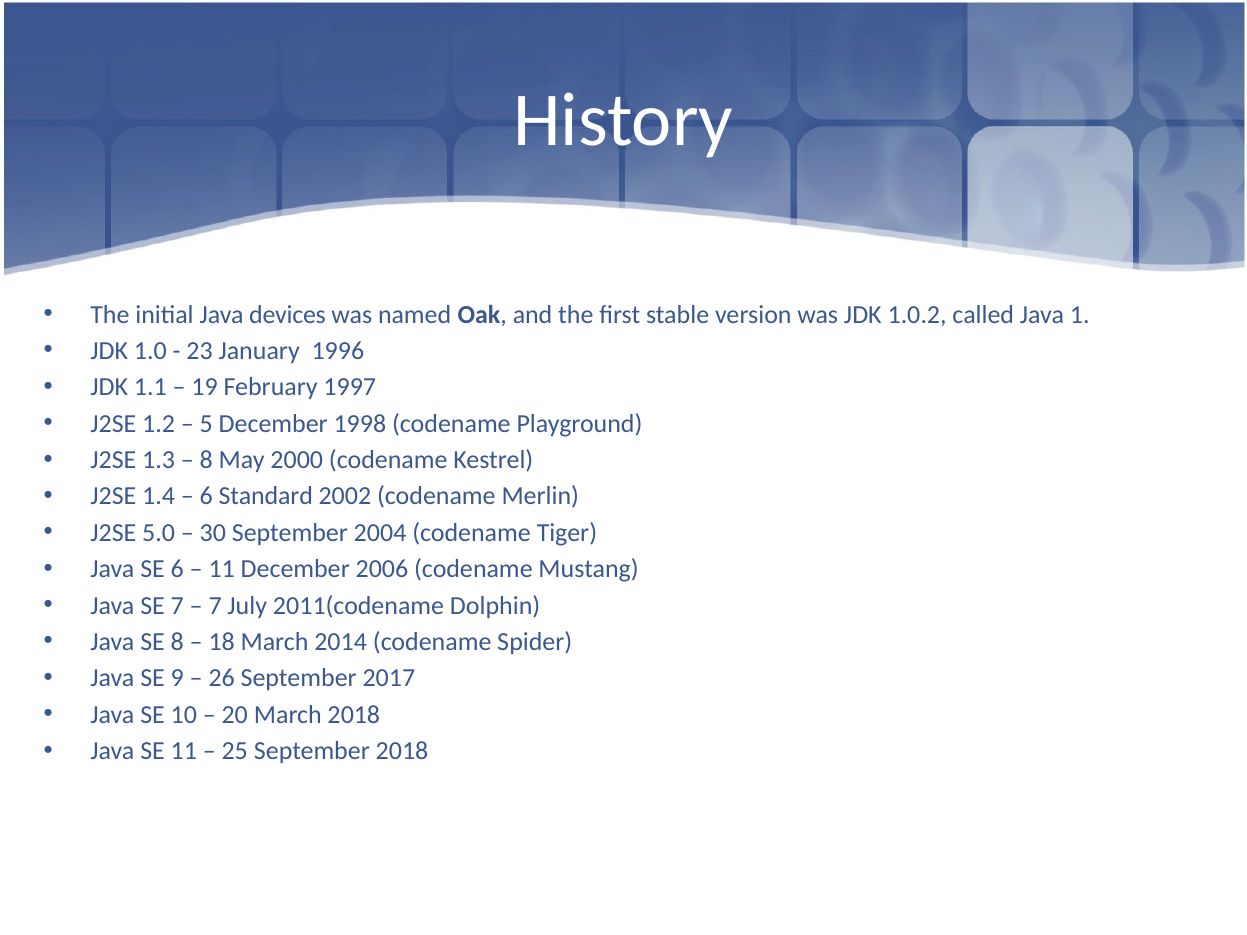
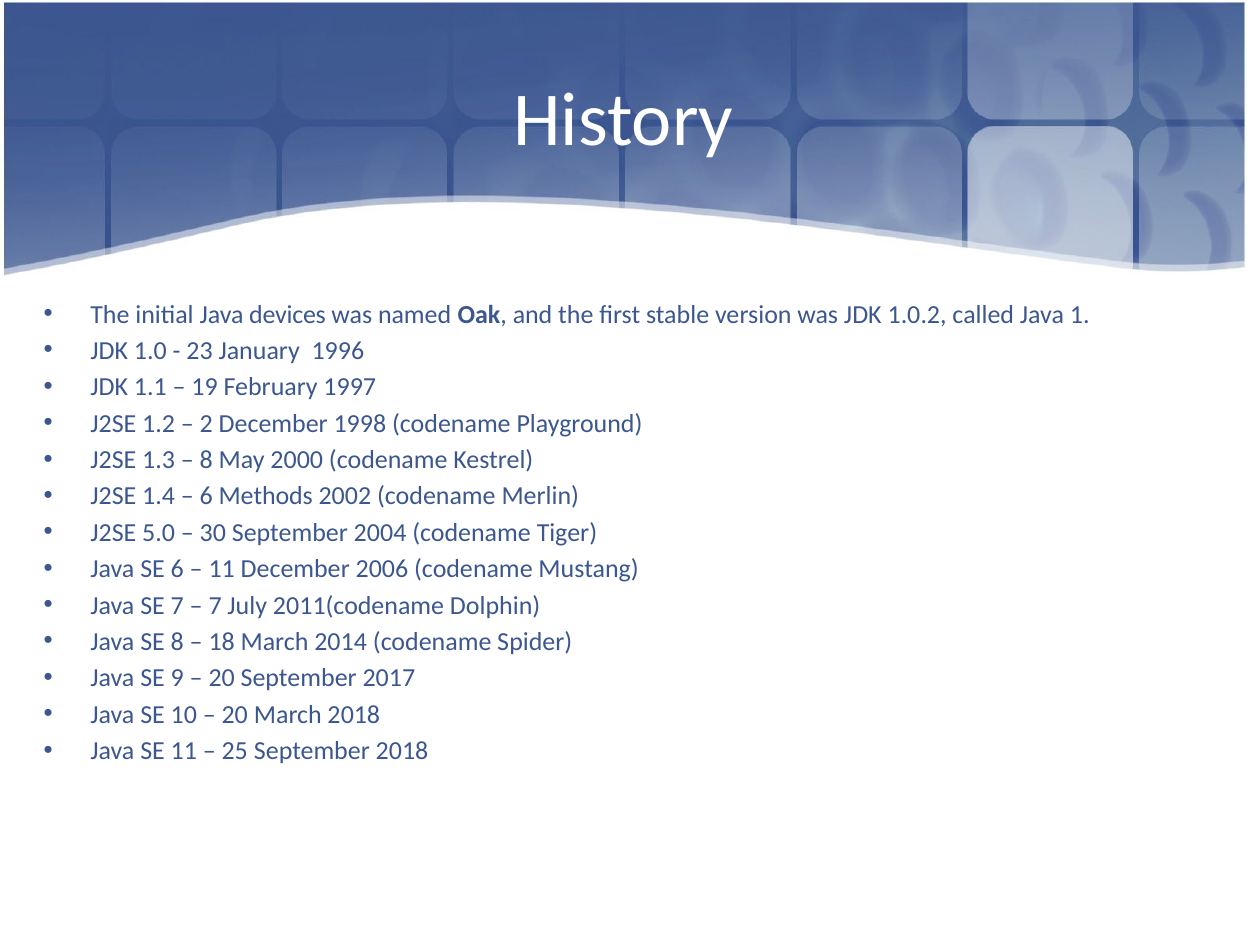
5: 5 -> 2 (206, 424)
Standard: Standard -> Methods (266, 497)
26: 26 -> 20 (222, 678)
